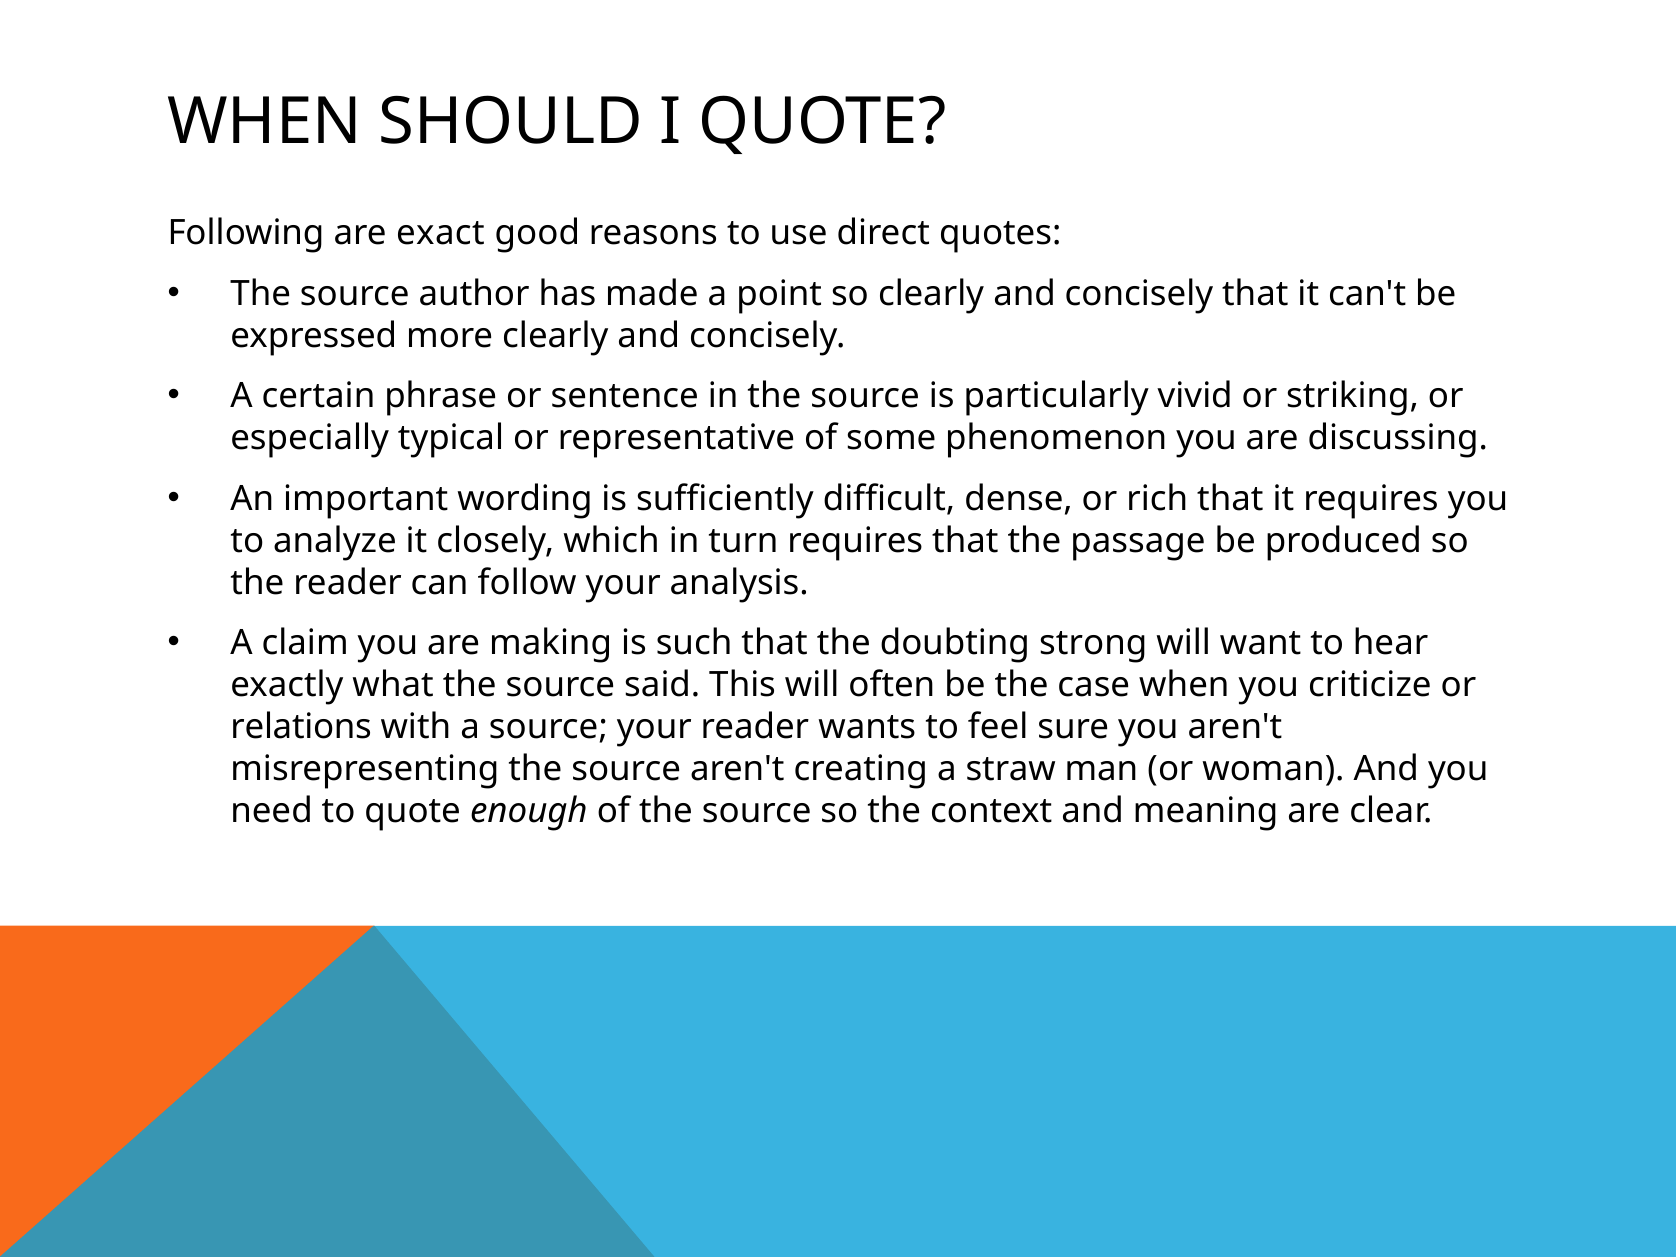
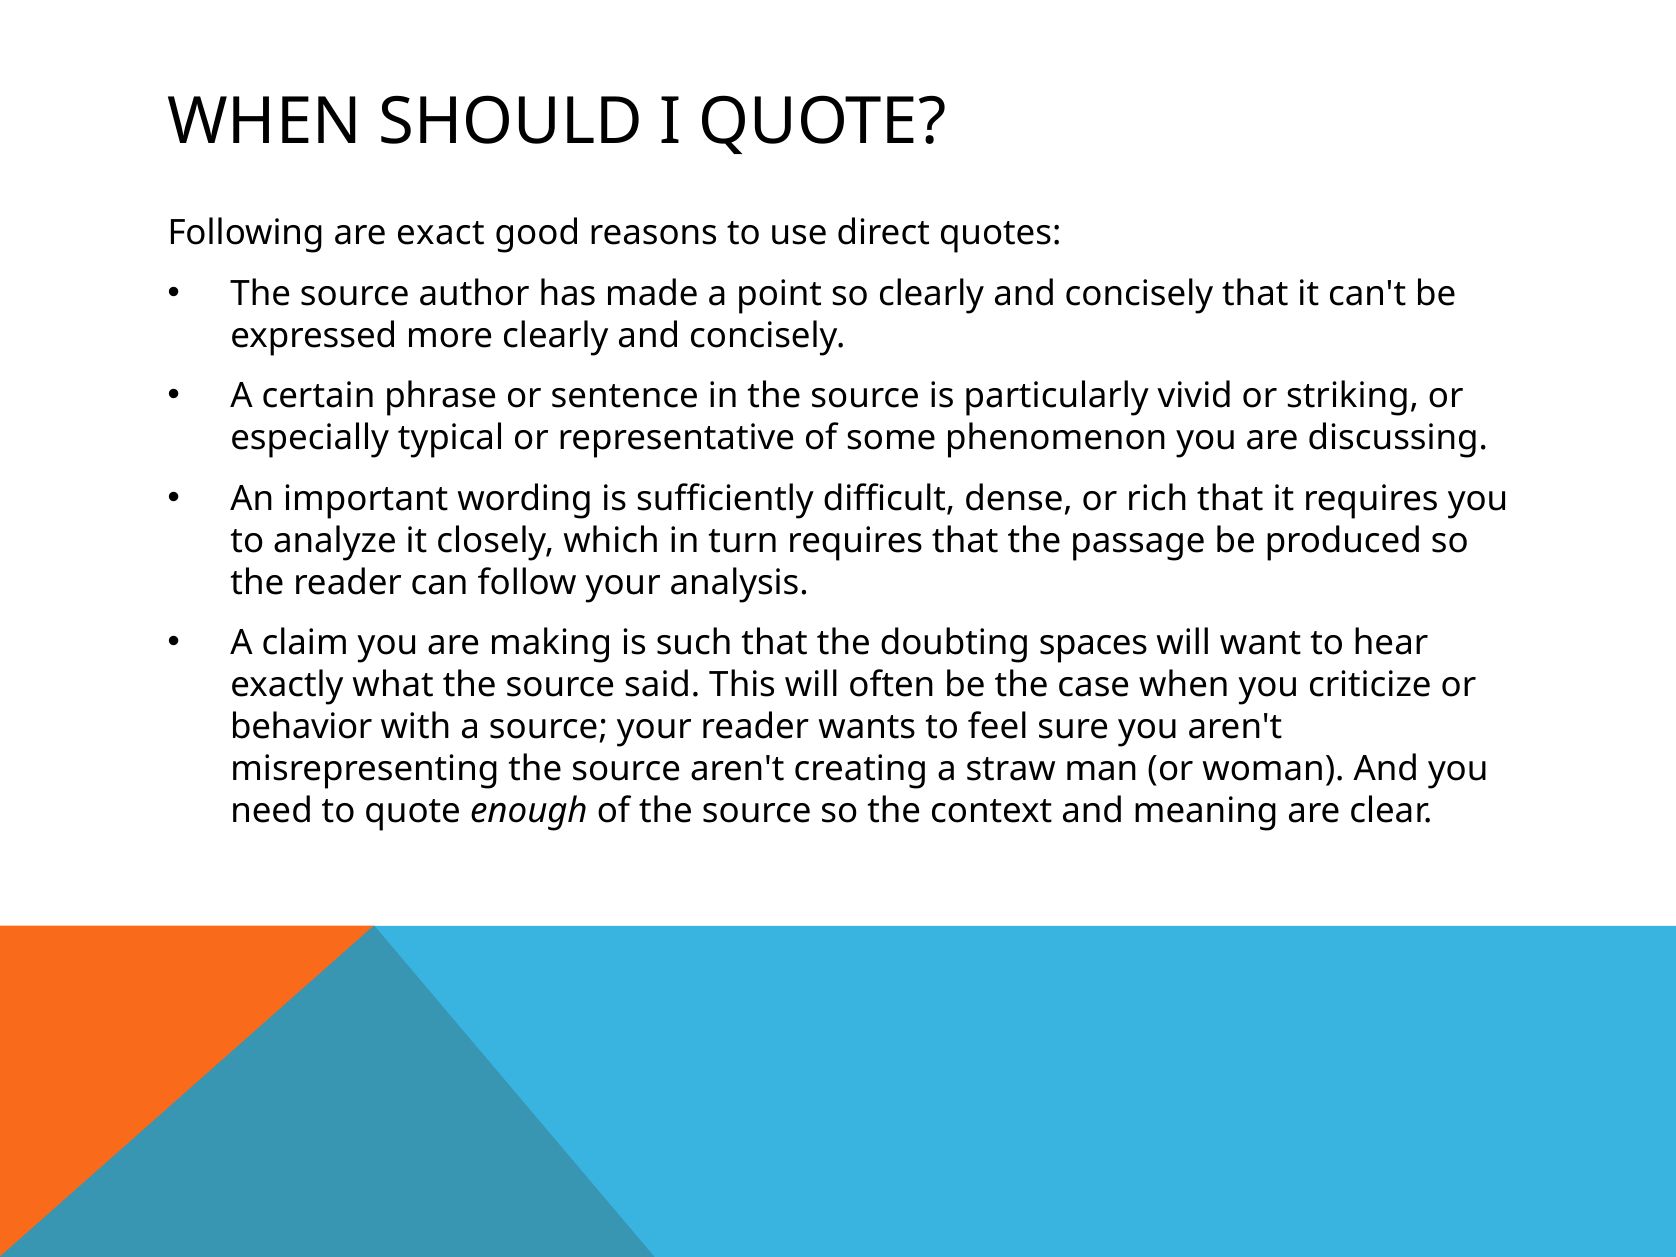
strong: strong -> spaces (1093, 643)
relations: relations -> behavior (301, 727)
